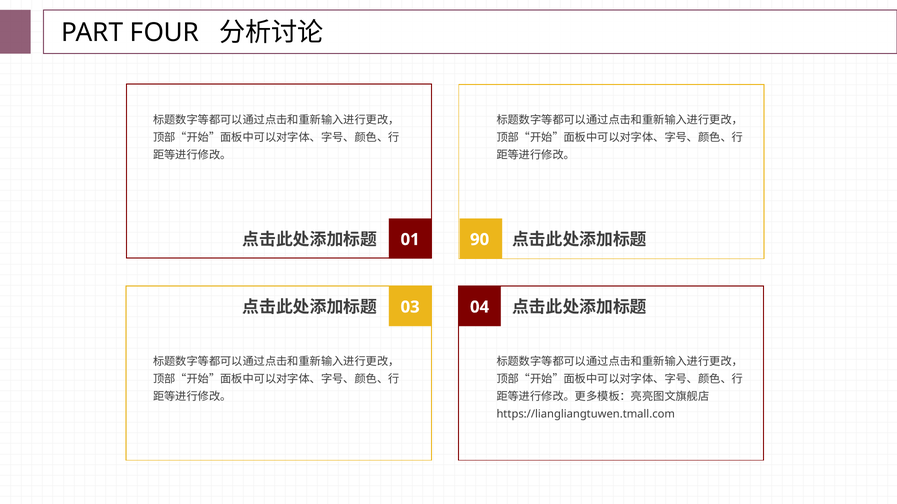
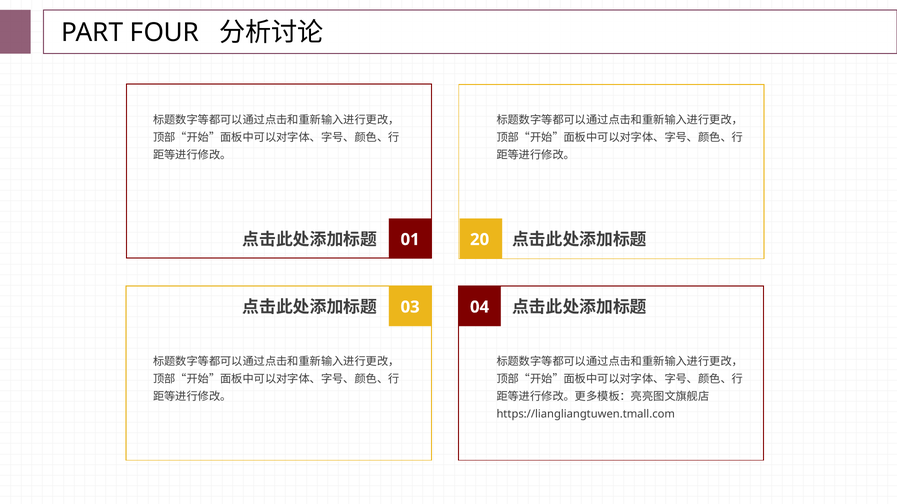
90: 90 -> 20 (480, 240)
